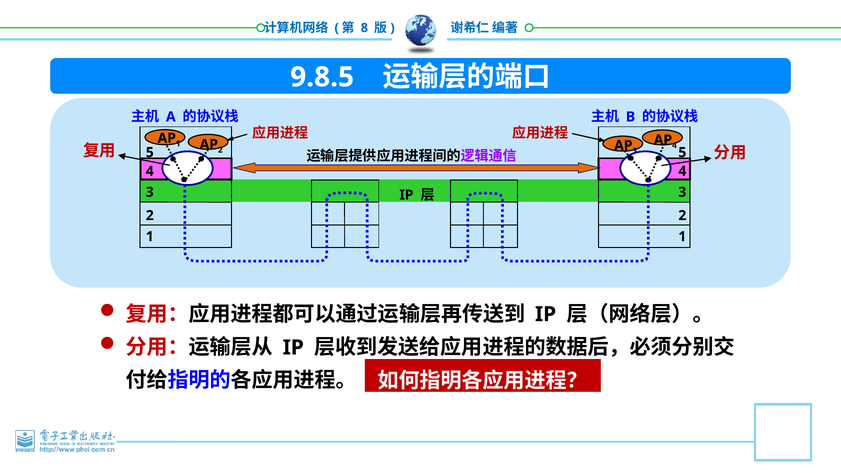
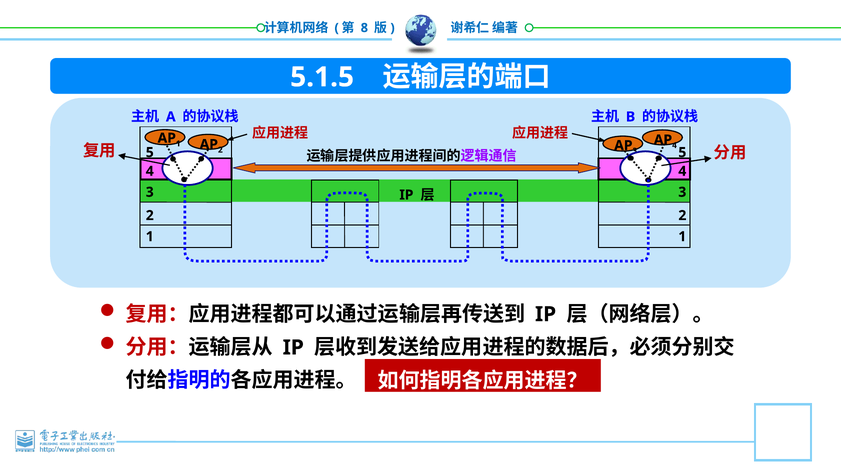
9.8.5: 9.8.5 -> 5.1.5 (322, 77)
